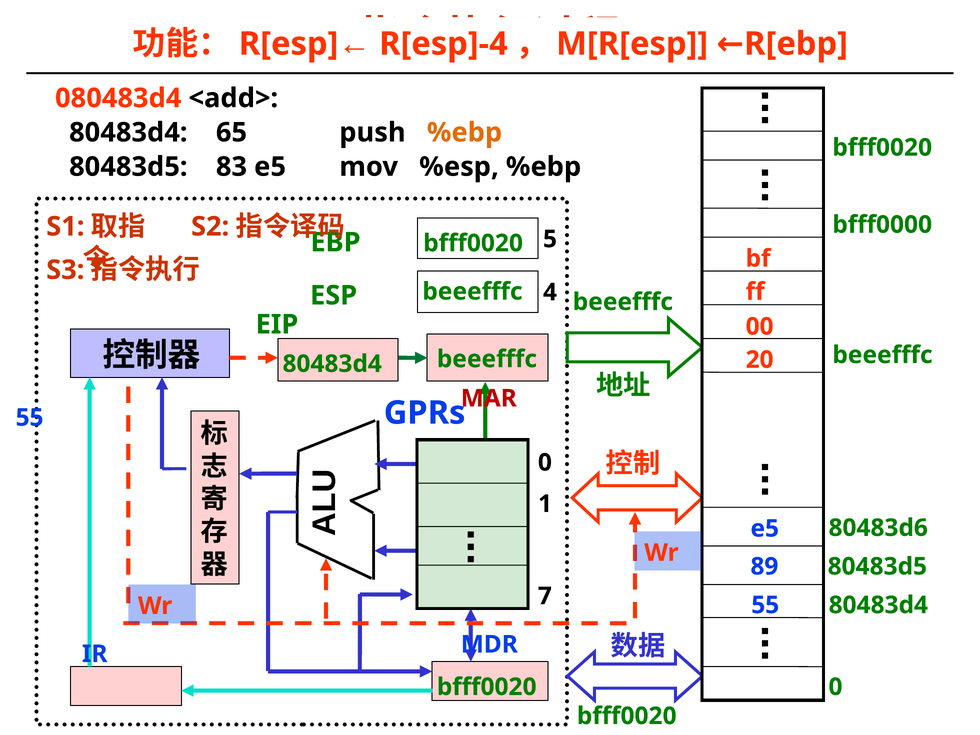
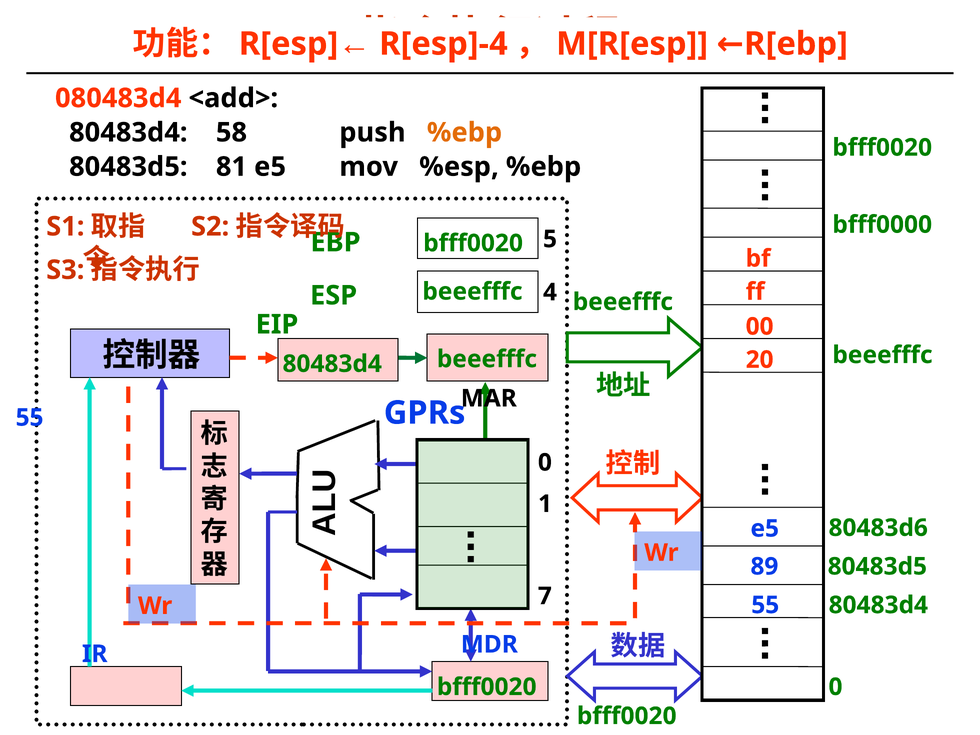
65: 65 -> 58 (231, 132)
83: 83 -> 81 (231, 167)
MAR colour: red -> black (489, 398)
